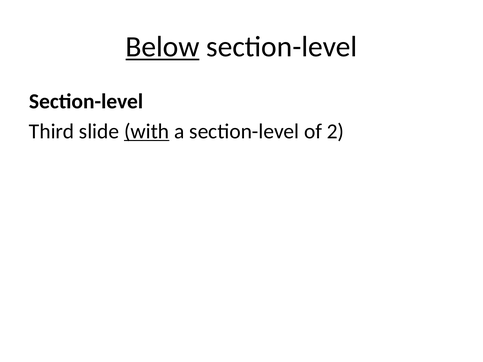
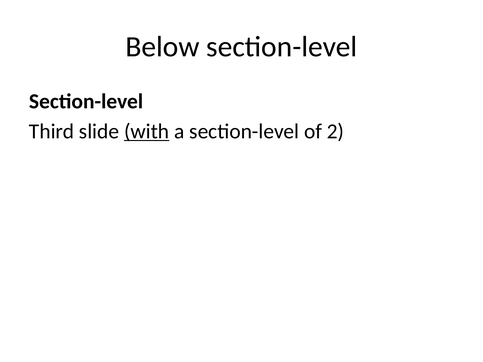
Below underline: present -> none (163, 47)
